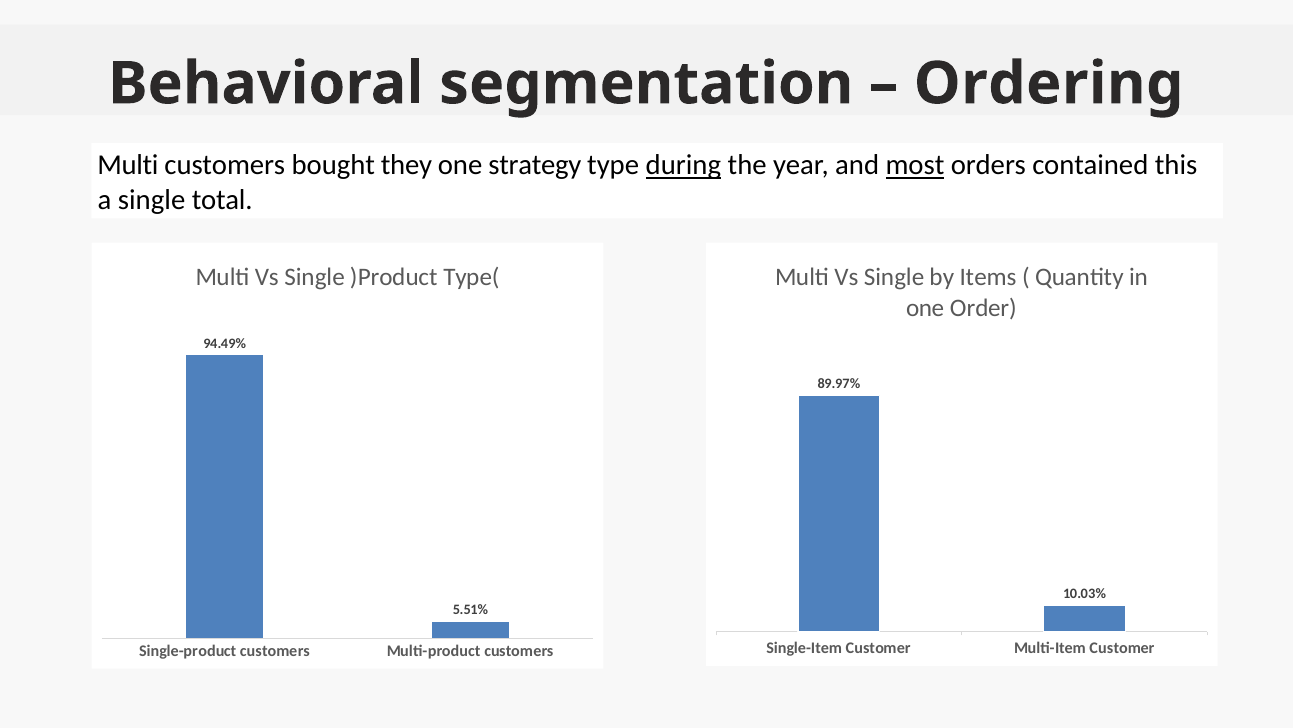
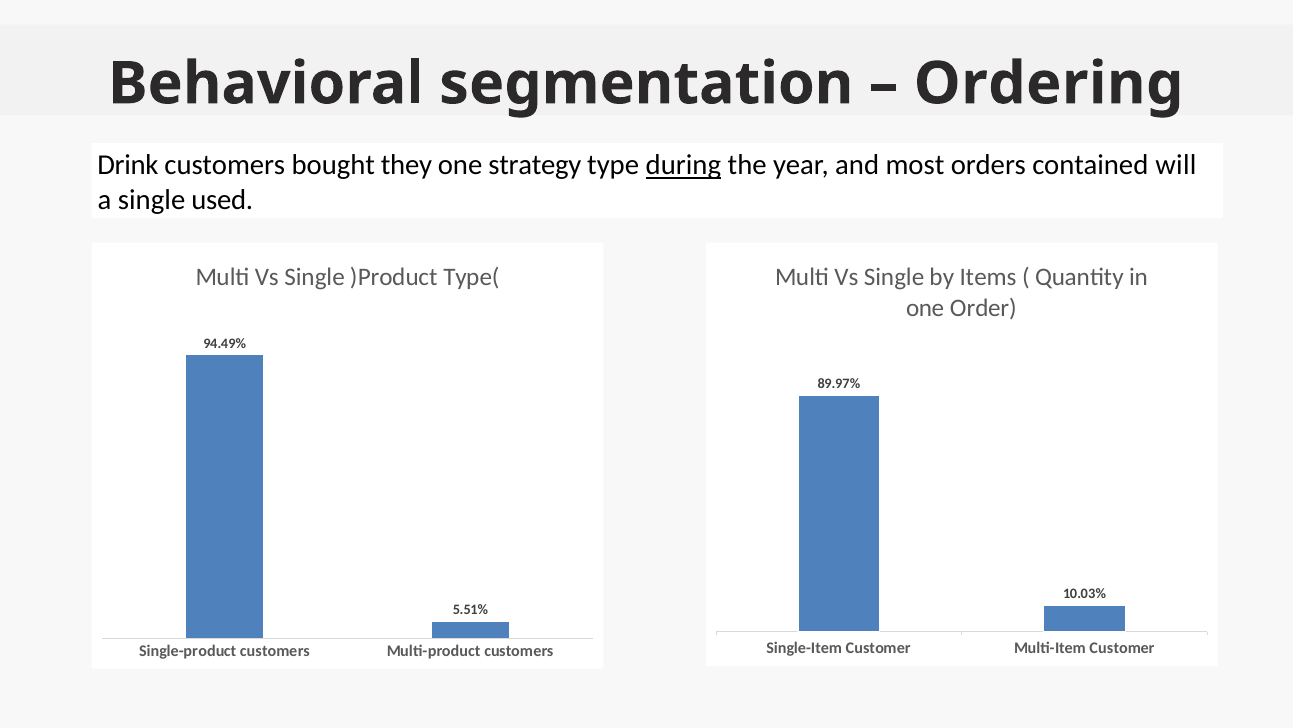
Multi: Multi -> Drink (128, 165)
most underline: present -> none (915, 165)
this: this -> will (1176, 165)
total: total -> used (222, 200)
